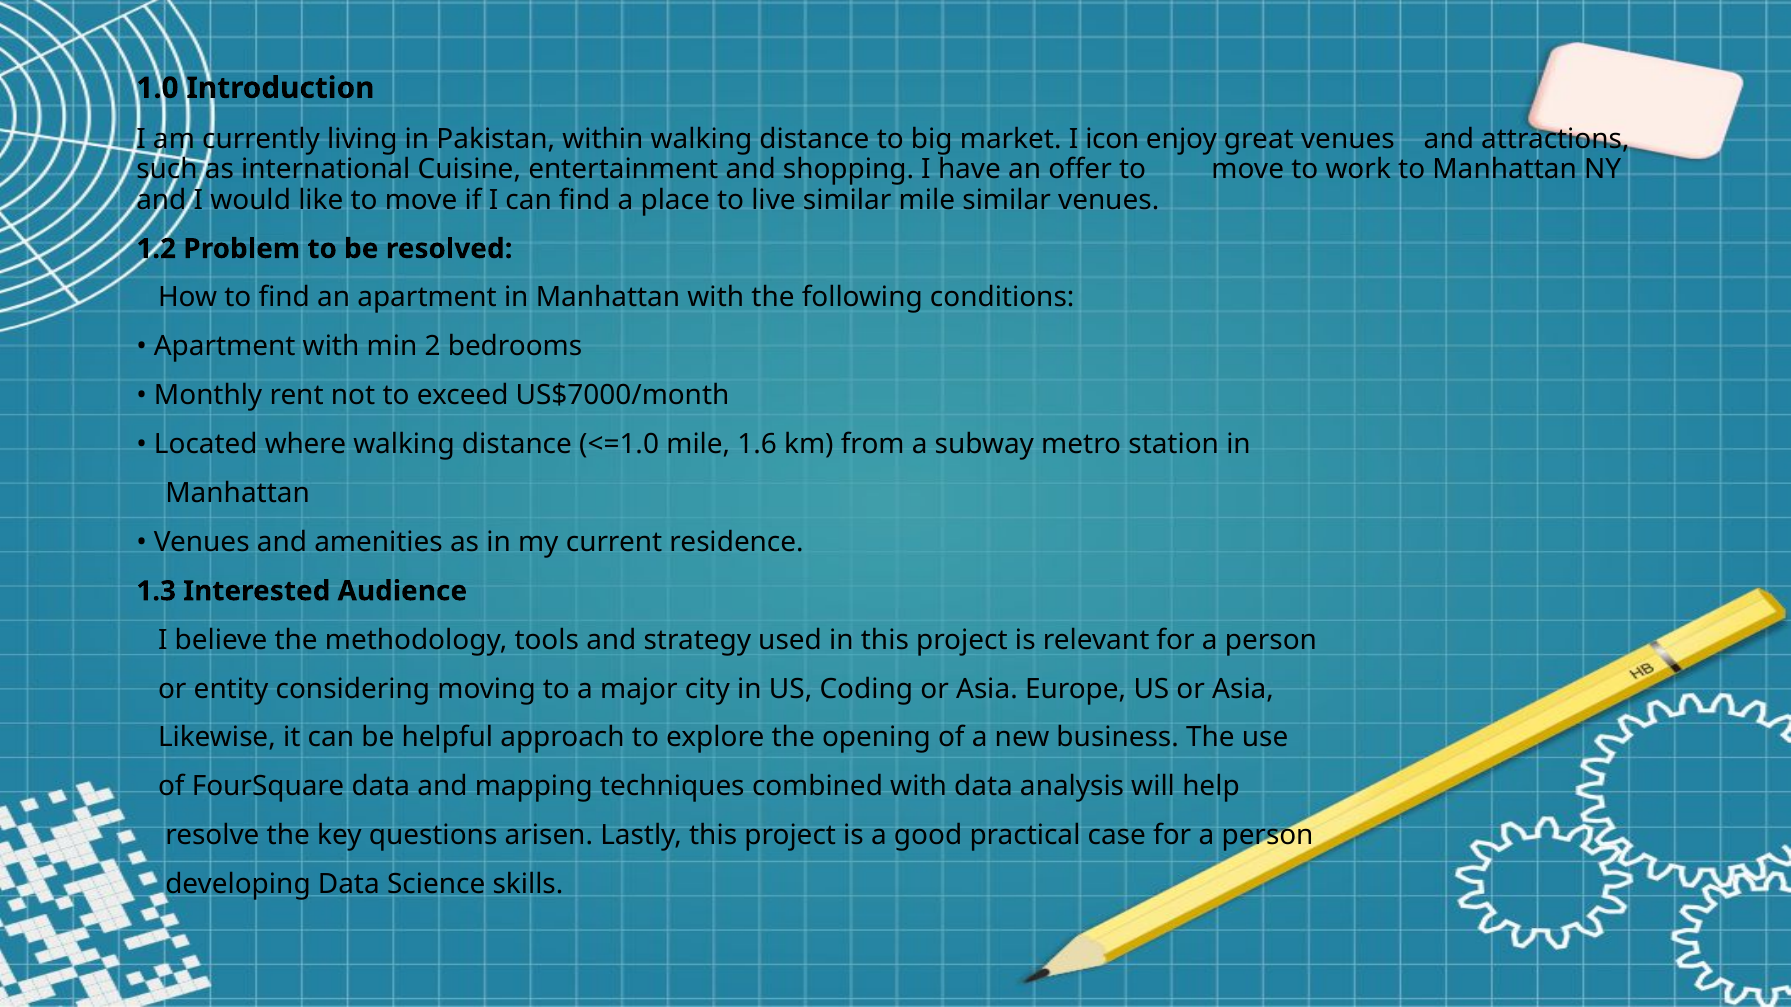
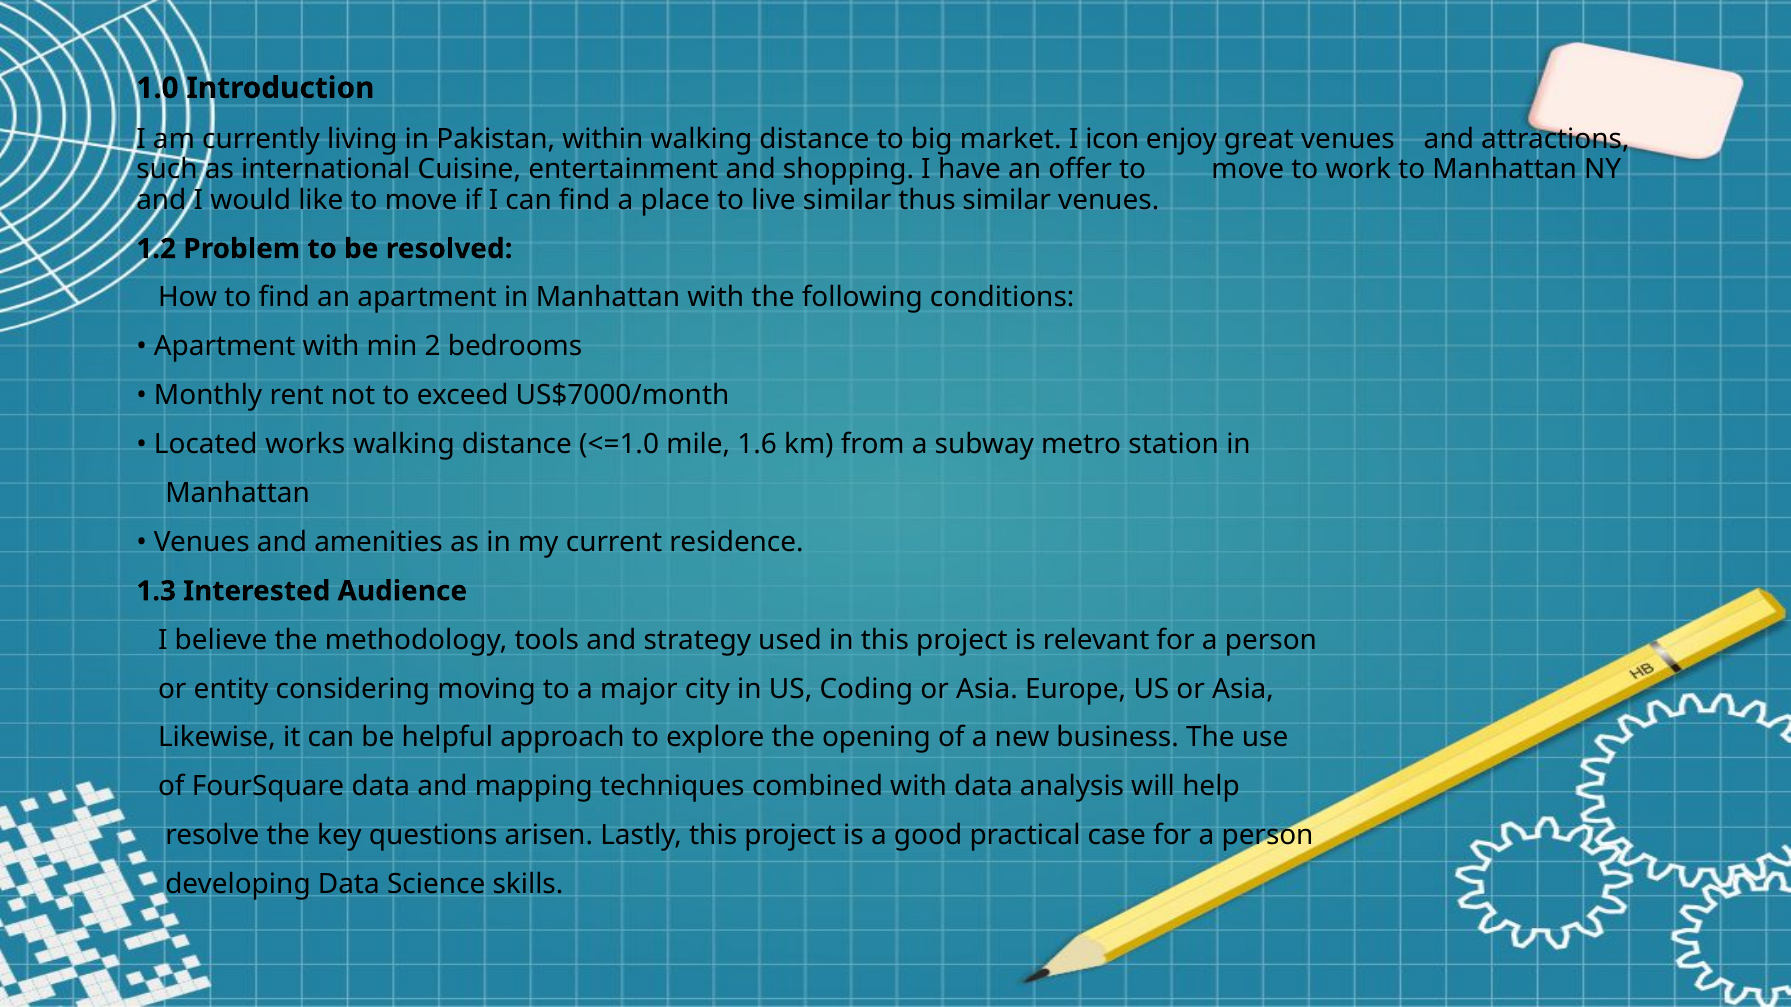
similar mile: mile -> thus (927, 200)
where: where -> works (305, 445)
